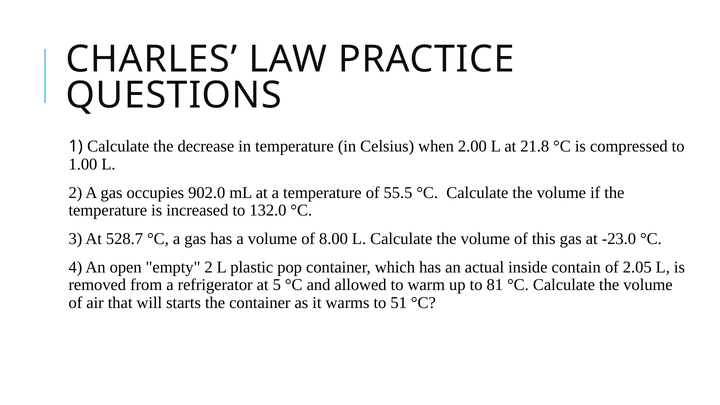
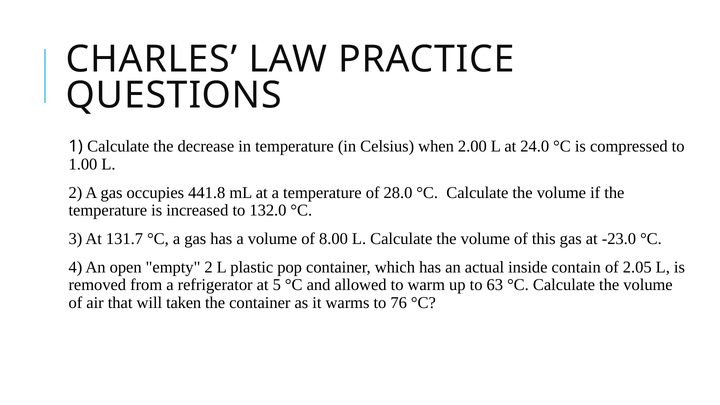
21.8: 21.8 -> 24.0 (535, 146)
902.0: 902.0 -> 441.8 (207, 193)
55.5: 55.5 -> 28.0 (398, 193)
528.7: 528.7 -> 131.7 (125, 239)
81: 81 -> 63 (495, 285)
starts: starts -> taken (184, 303)
51: 51 -> 76 (399, 303)
